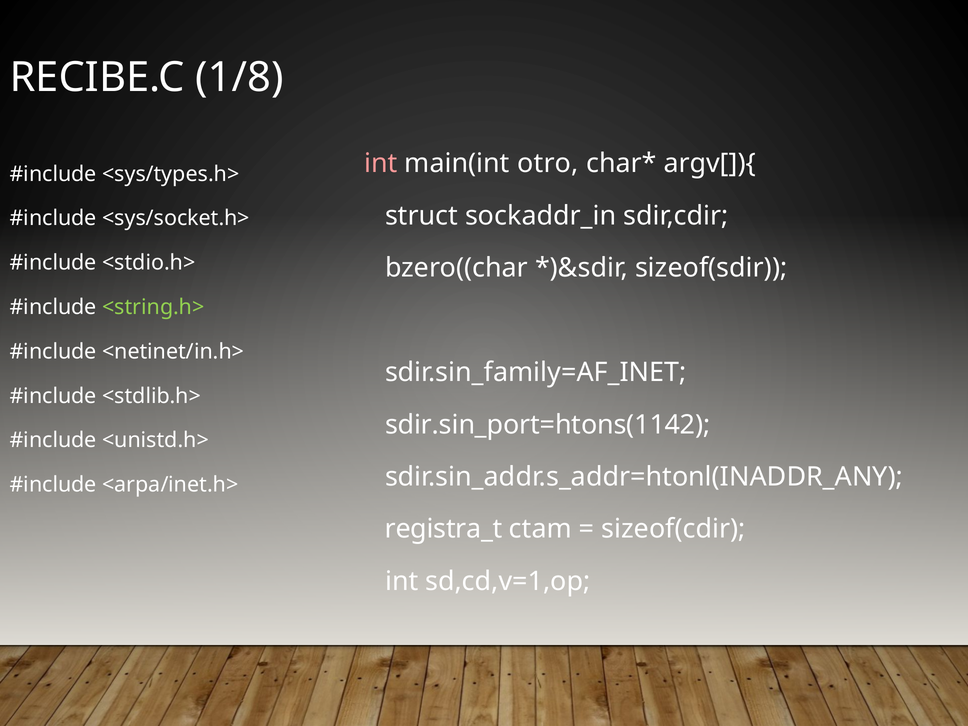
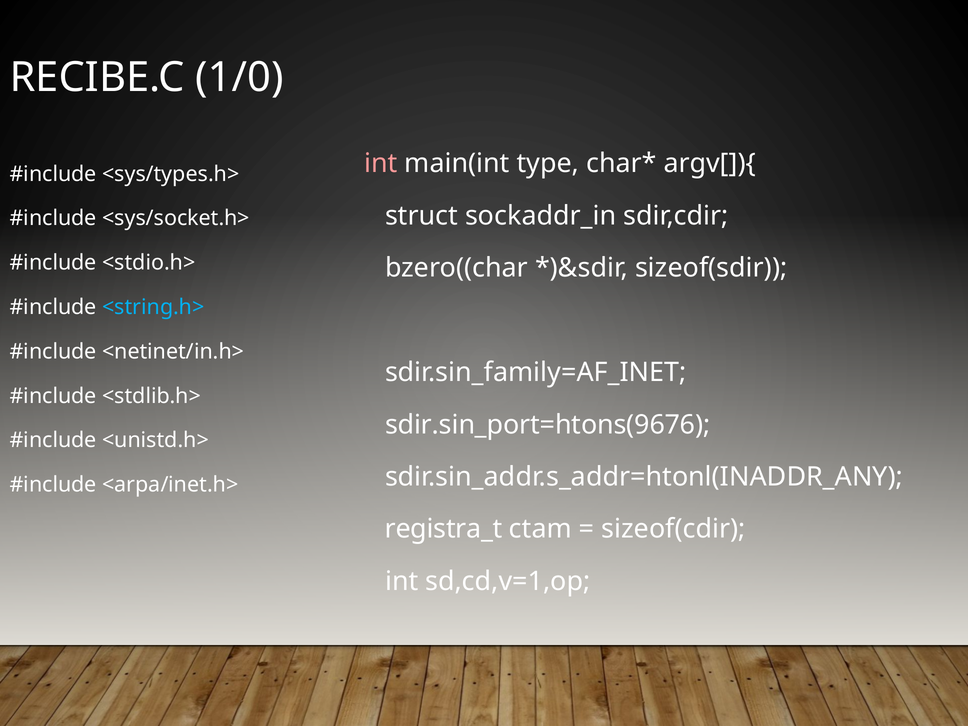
1/8: 1/8 -> 1/0 (239, 78)
otro: otro -> type (548, 164)
<string.h> colour: light green -> light blue (153, 307)
sdir.sin_port=htons(1142: sdir.sin_port=htons(1142 -> sdir.sin_port=htons(9676 (548, 425)
